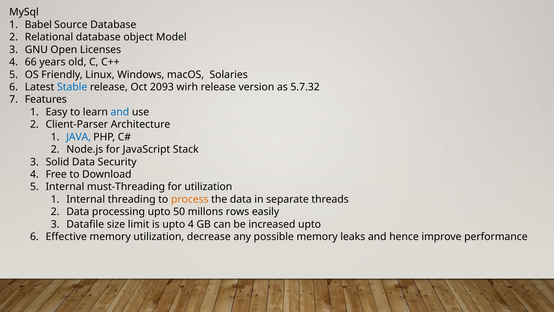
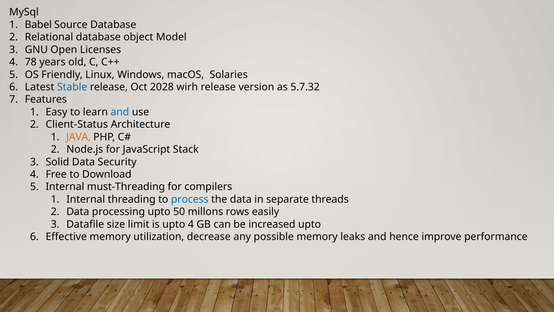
66: 66 -> 78 (31, 62)
2093: 2093 -> 2028 (162, 87)
Client-Parser: Client-Parser -> Client-Status (77, 124)
JAVA colour: blue -> orange (79, 137)
for utilization: utilization -> compilers (208, 187)
process colour: orange -> blue (190, 199)
